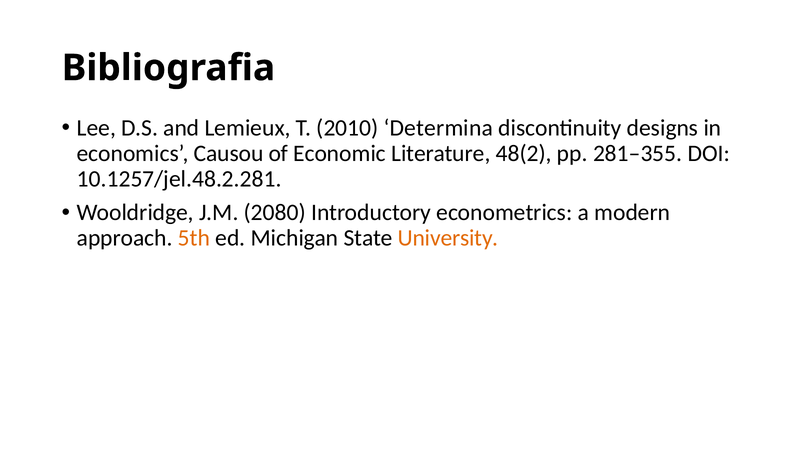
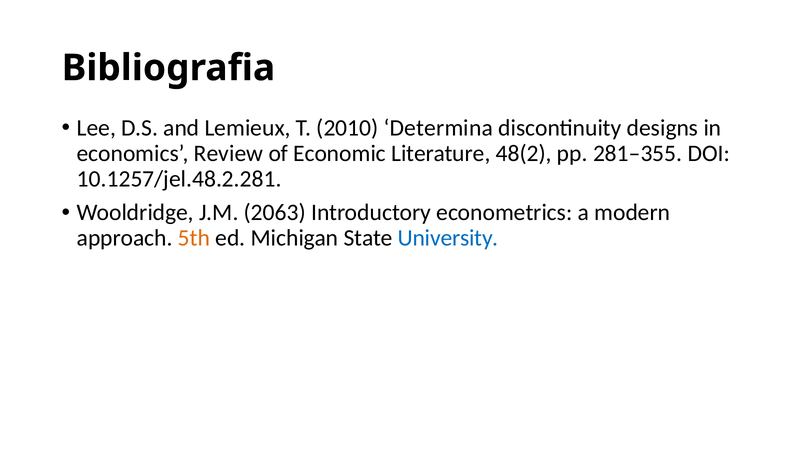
Causou: Causou -> Review (228, 153)
2080: 2080 -> 2063 (275, 213)
University colour: orange -> blue (448, 238)
